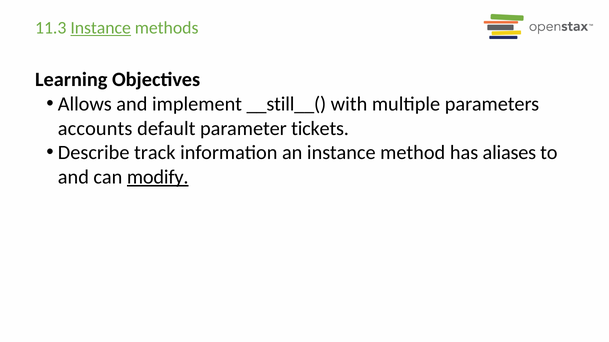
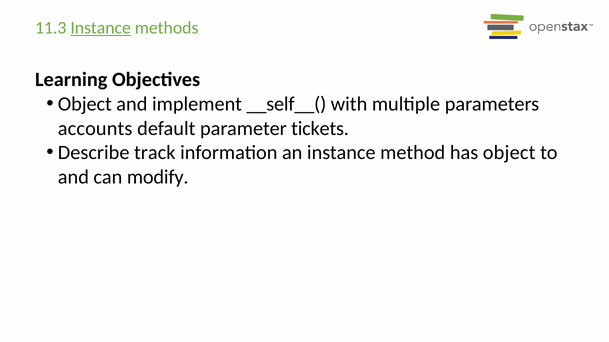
Allows: Allows -> Object (85, 104)
__still__(: __still__( -> __self__( (286, 104)
has aliases: aliases -> object (509, 153)
modify underline: present -> none (158, 177)
